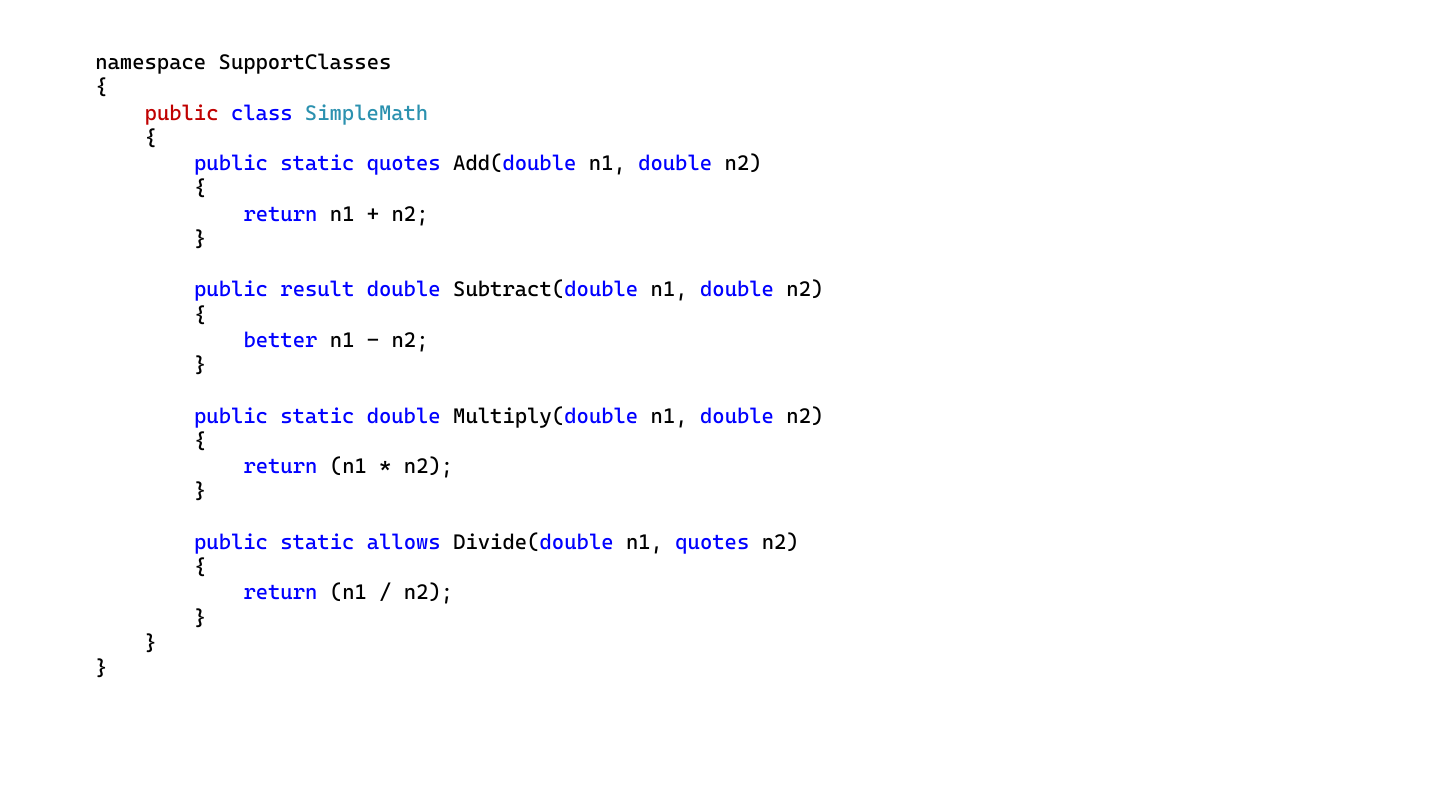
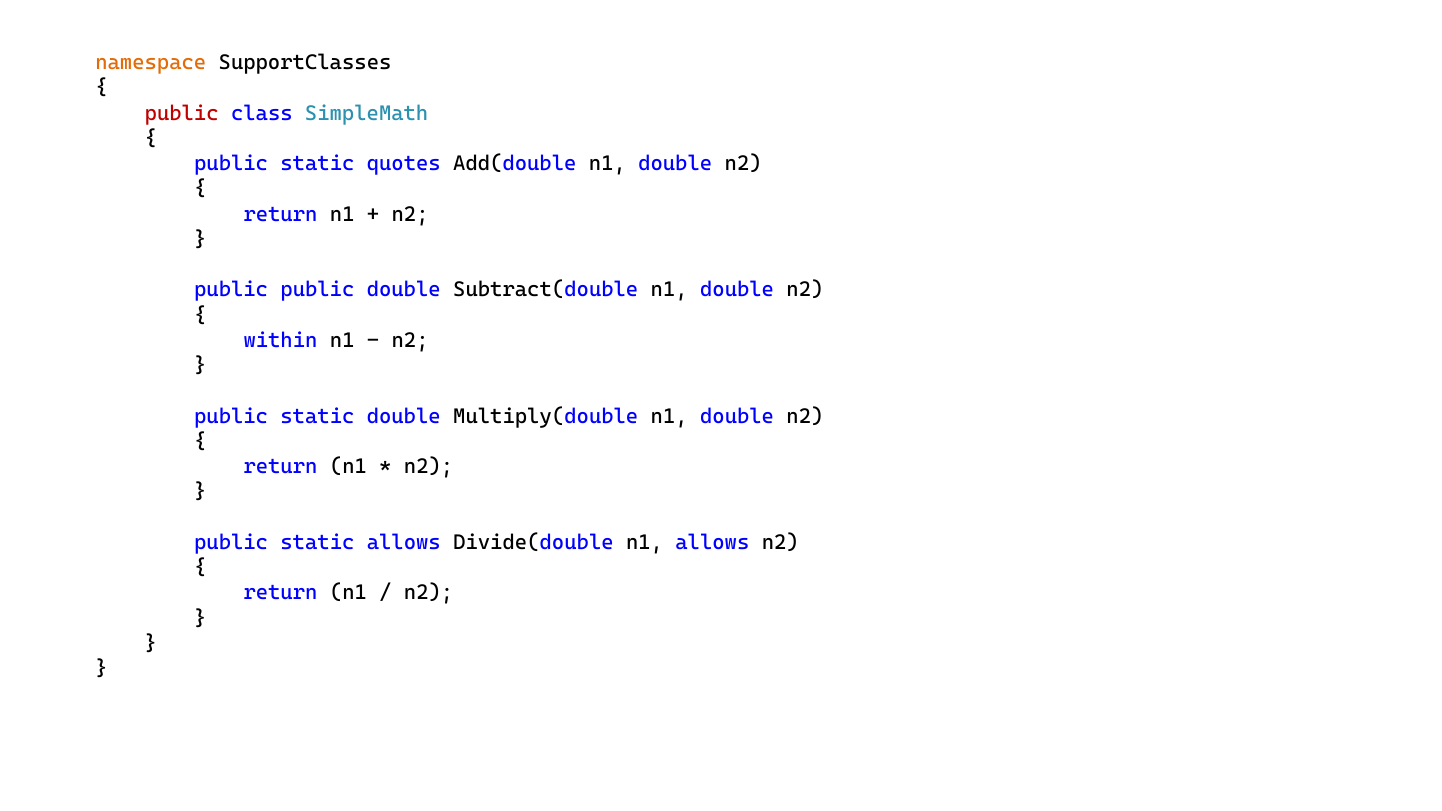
namespace colour: black -> orange (151, 63)
public result: result -> public (317, 290)
better: better -> within (280, 340)
n1 quotes: quotes -> allows (712, 542)
